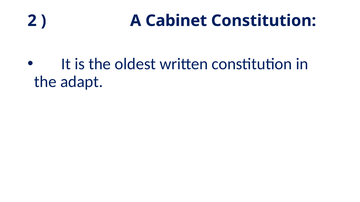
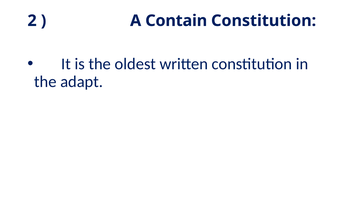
Cabinet: Cabinet -> Contain (176, 21)
